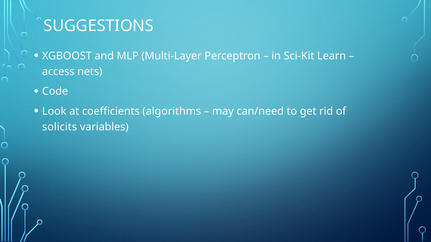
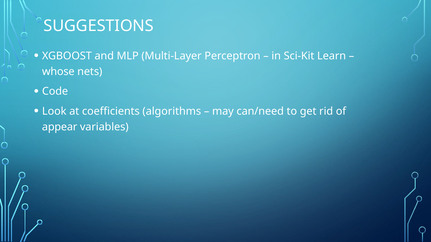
access: access -> whose (58, 72)
solicits: solicits -> appear (60, 127)
